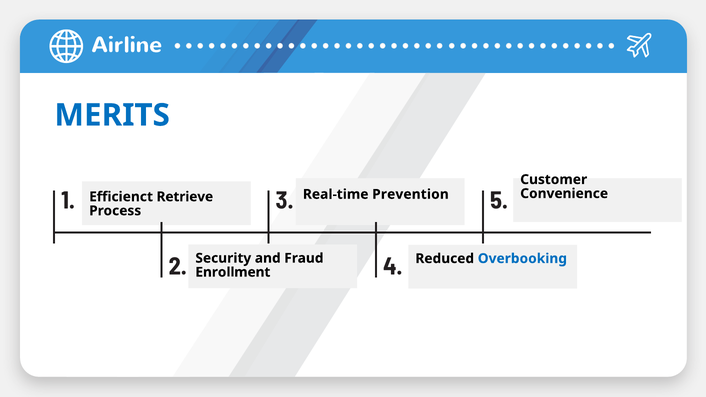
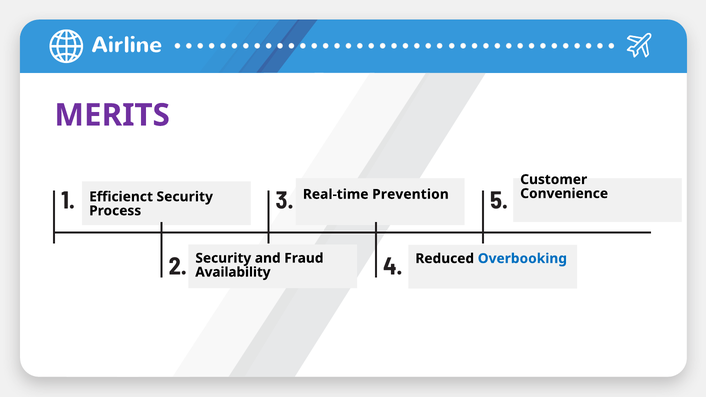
MERITS colour: blue -> purple (112, 115)
Efficienct Retrieve: Retrieve -> Security (185, 197)
Enrollment: Enrollment -> Availability (233, 272)
